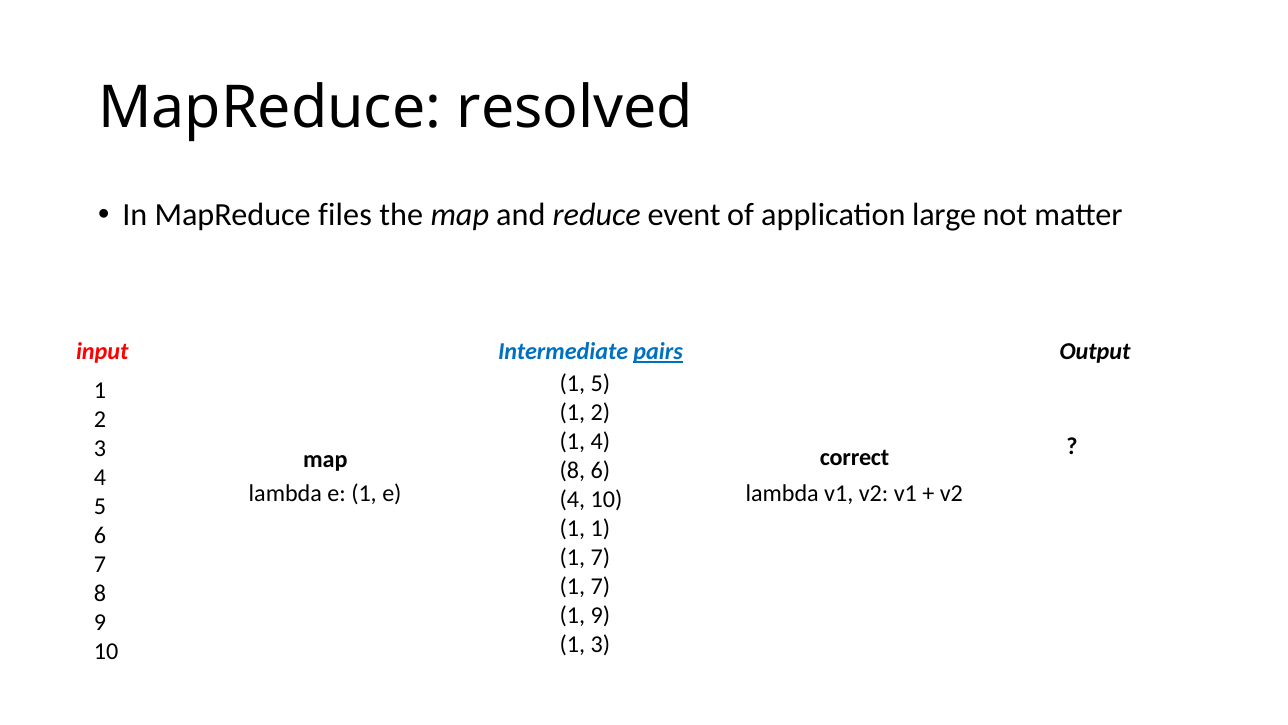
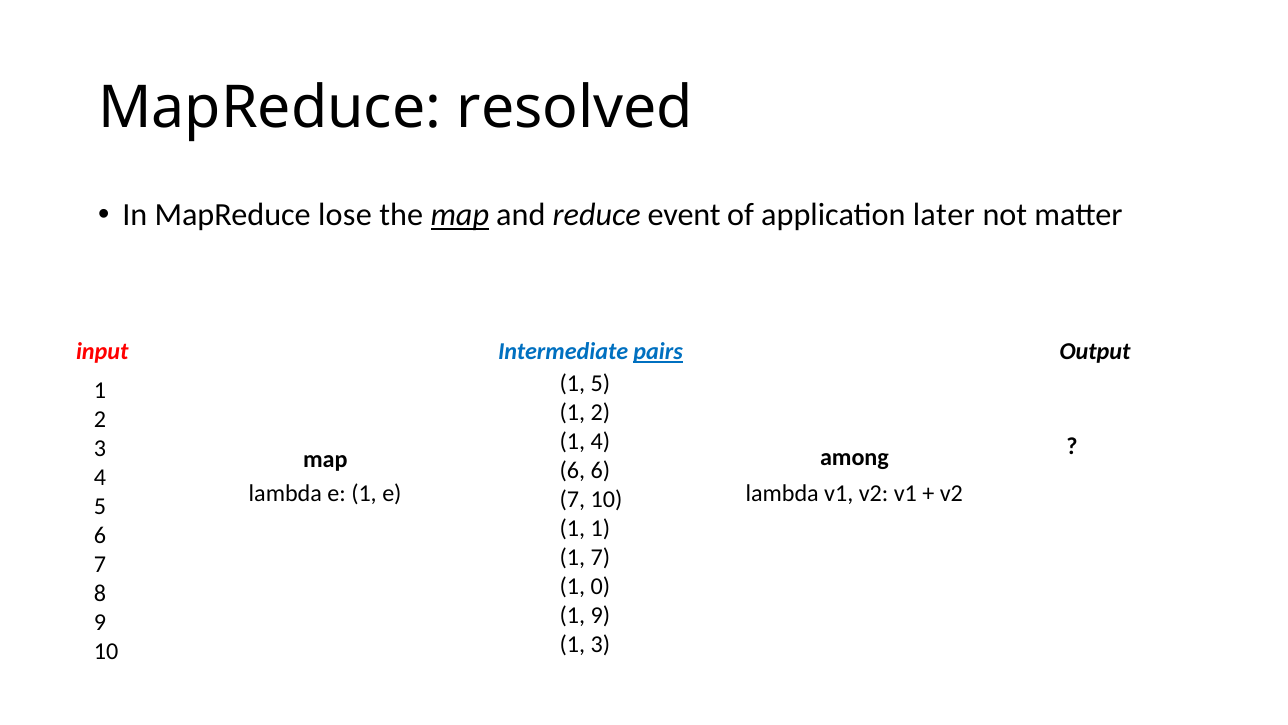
files: files -> lose (345, 215)
map underline: none -> present (460, 215)
large: large -> later (944, 215)
correct: correct -> among (854, 457)
8: 8 -> 6 (572, 470)
4: 4 -> 7 (572, 499)
7: 7 -> 0 (600, 586)
